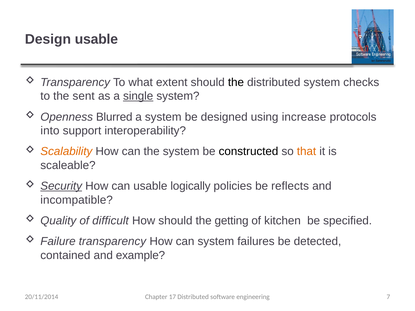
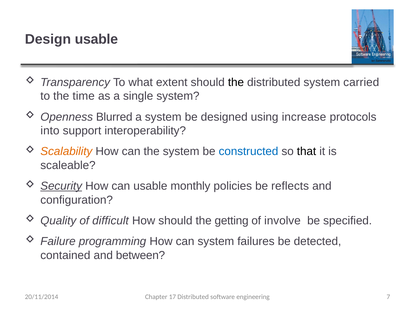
checks: checks -> carried (361, 82)
sent: sent -> time (84, 96)
single underline: present -> none (138, 96)
constructed colour: black -> blue (248, 152)
that colour: orange -> black (307, 152)
logically: logically -> monthly (190, 186)
incompatible: incompatible -> configuration (77, 200)
kitchen: kitchen -> involve (282, 221)
Failure transparency: transparency -> programming (113, 242)
example: example -> between (140, 255)
